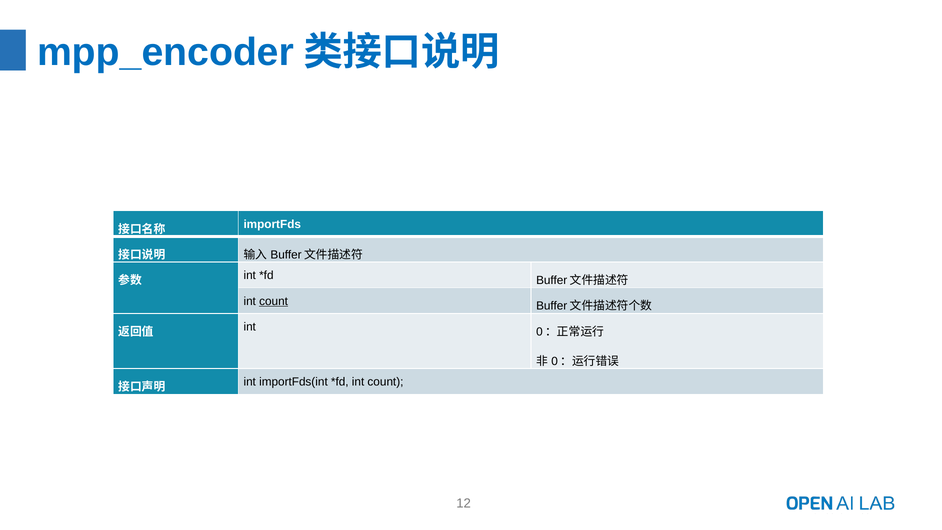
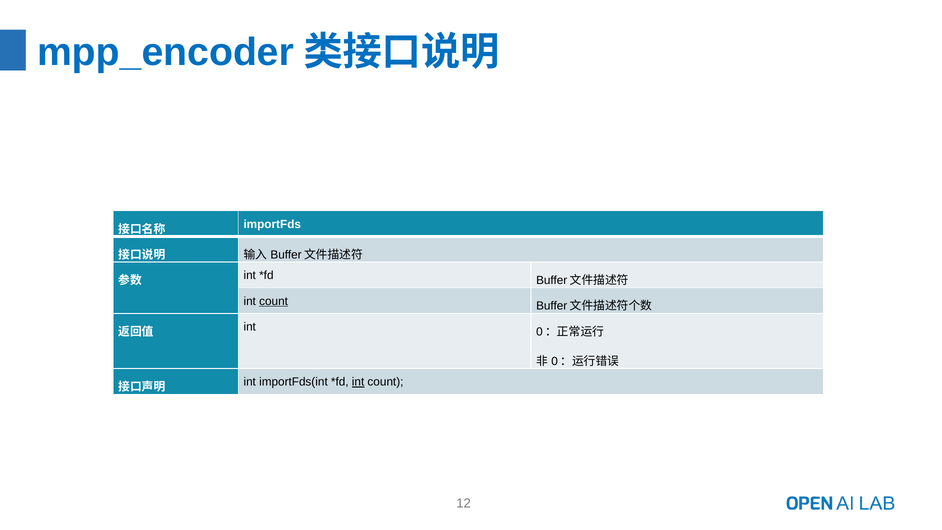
int underline: none -> present (358, 382)
